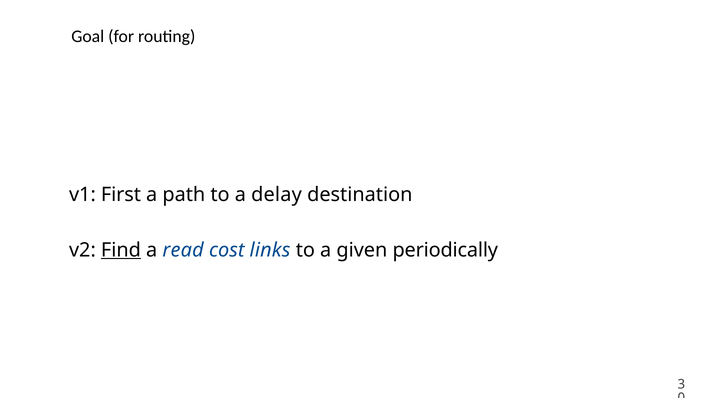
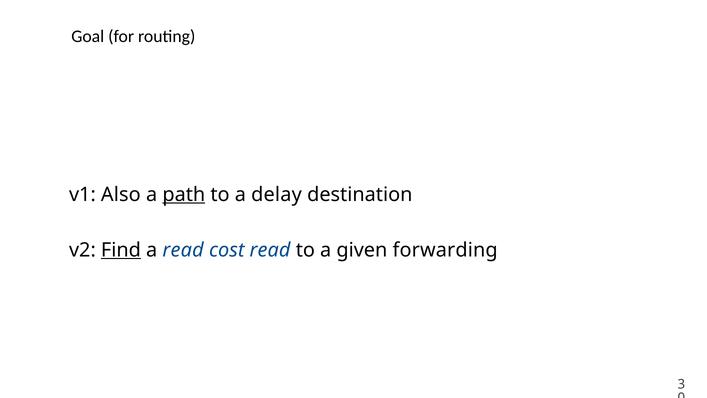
First: First -> Also (121, 194)
path underline: none -> present (184, 194)
cost links: links -> read (270, 250)
periodically: periodically -> forwarding (445, 250)
